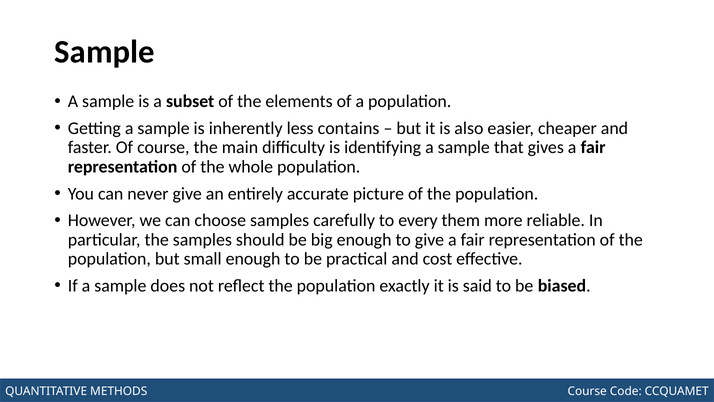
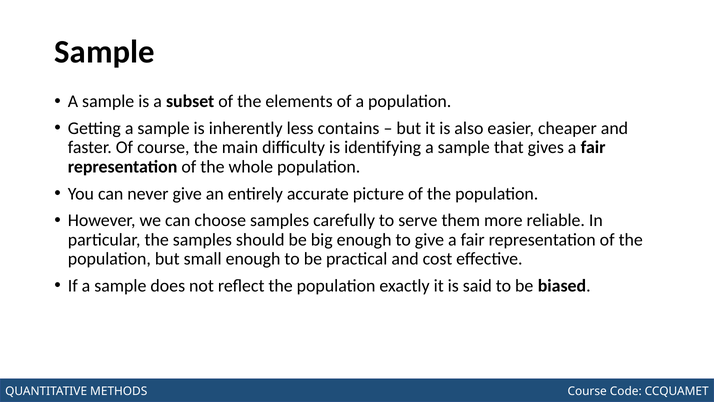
every: every -> serve (418, 220)
